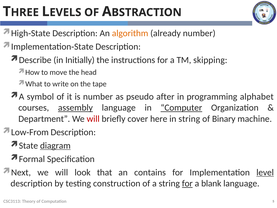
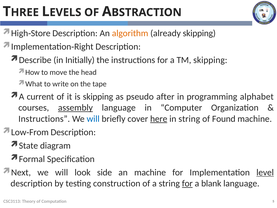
State: State -> Store (41, 33)
already number: number -> skipping (199, 33)
State: State -> Right (84, 47)
symbol: symbol -> current (40, 96)
is number: number -> skipping (98, 96)
Computer underline: present -> none (181, 108)
Department: Department -> Instructions (44, 119)
will colour: red -> blue (93, 119)
here underline: none -> present (159, 119)
Binary: Binary -> Found (224, 119)
diagram underline: present -> none (55, 145)
that: that -> side (105, 172)
an contains: contains -> machine (150, 172)
